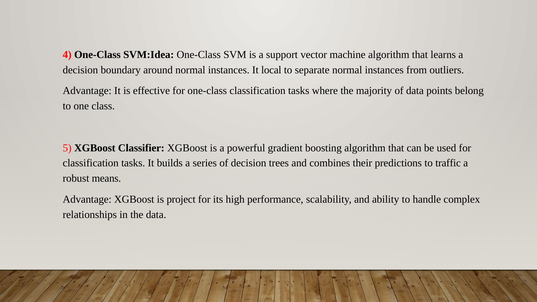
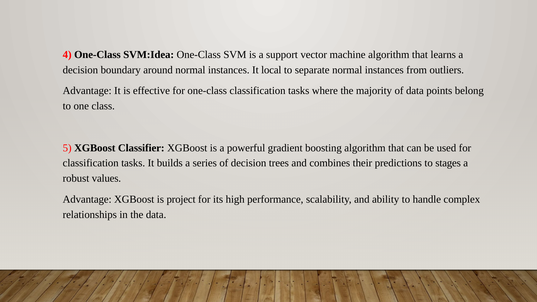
traffic: traffic -> stages (448, 163)
means: means -> values (106, 178)
